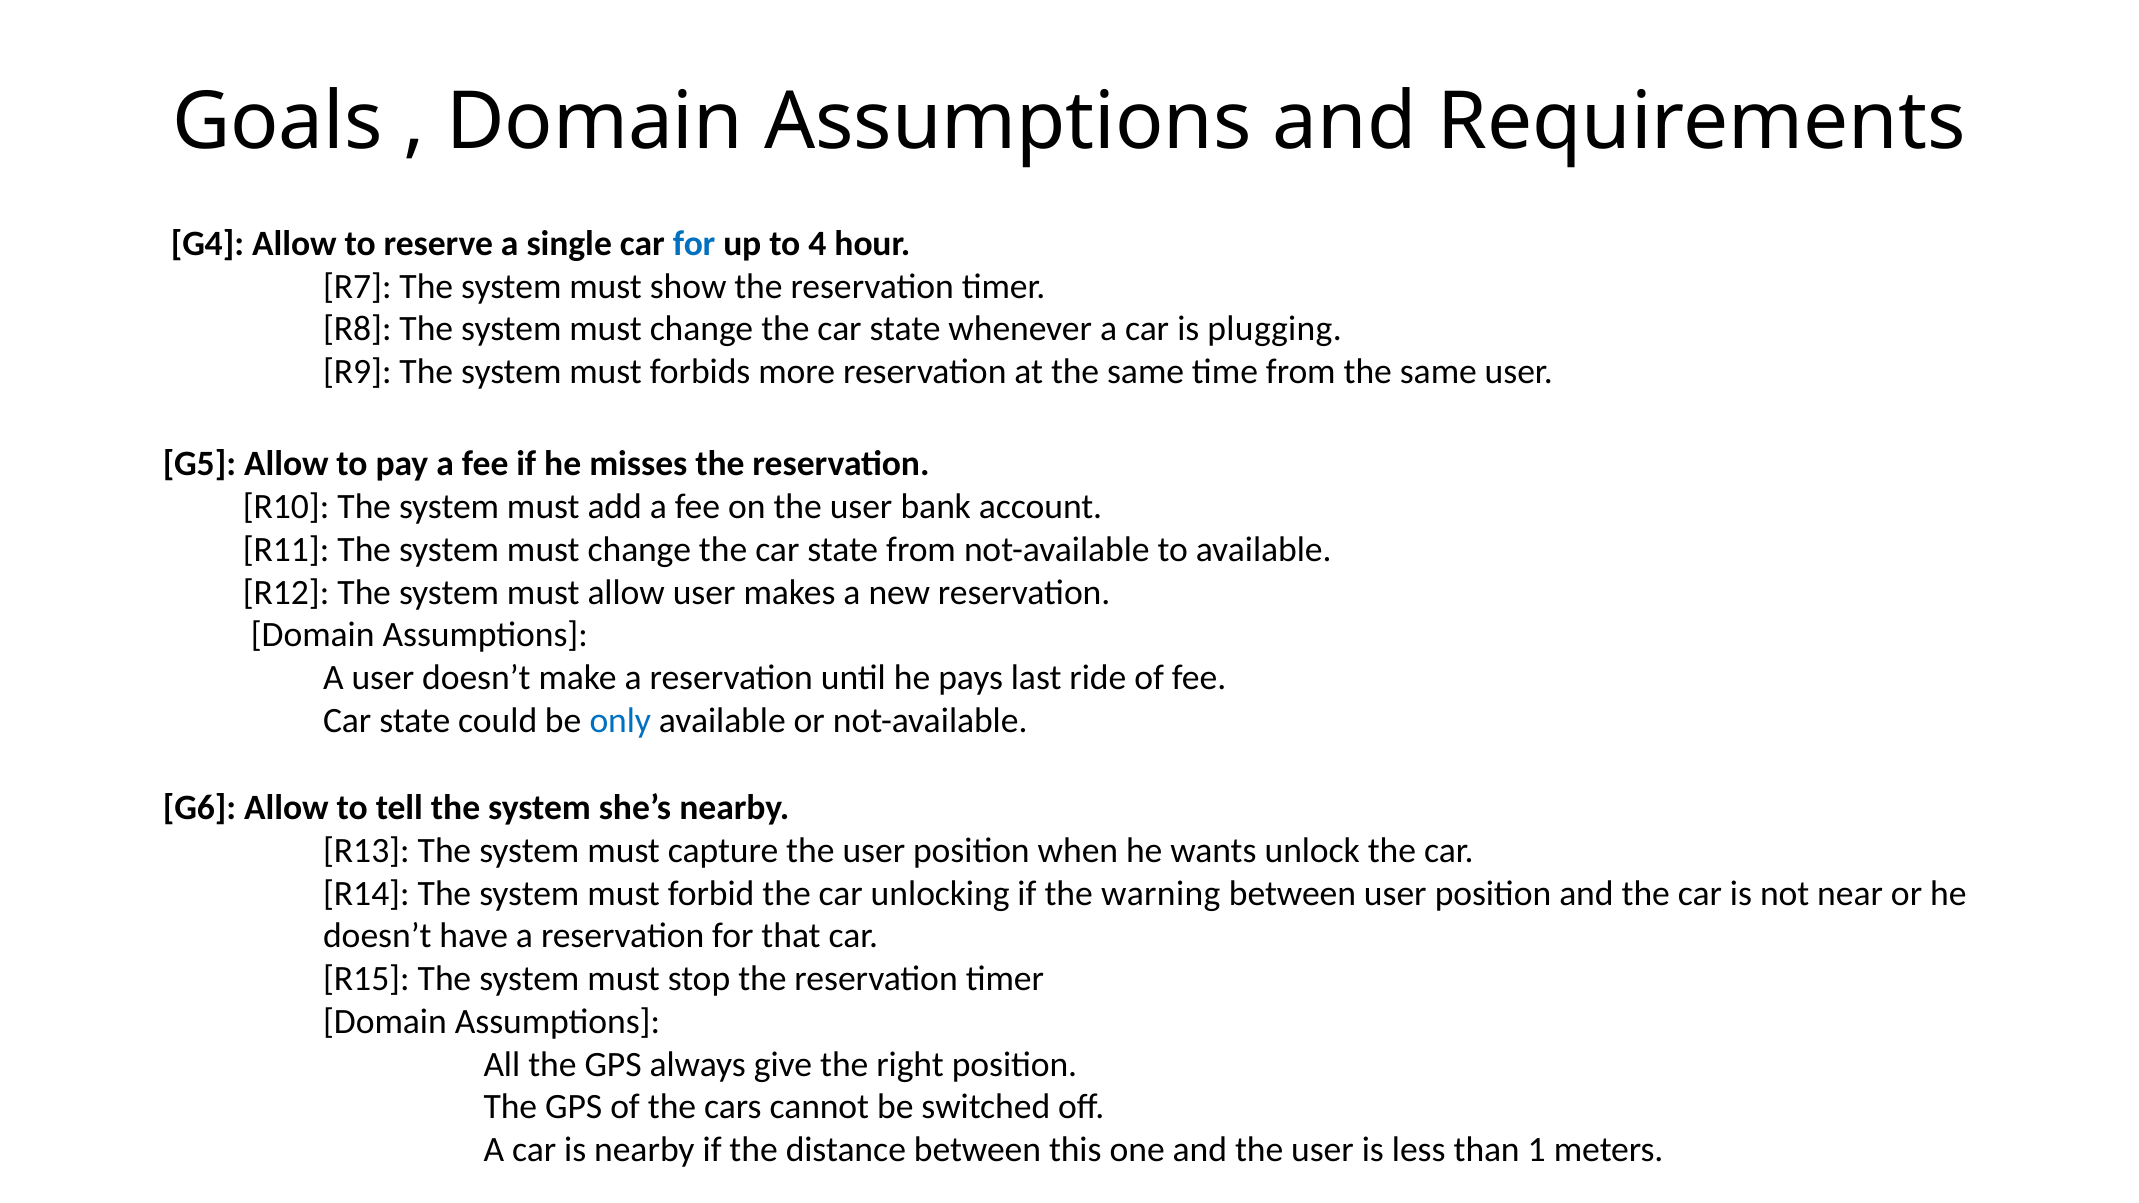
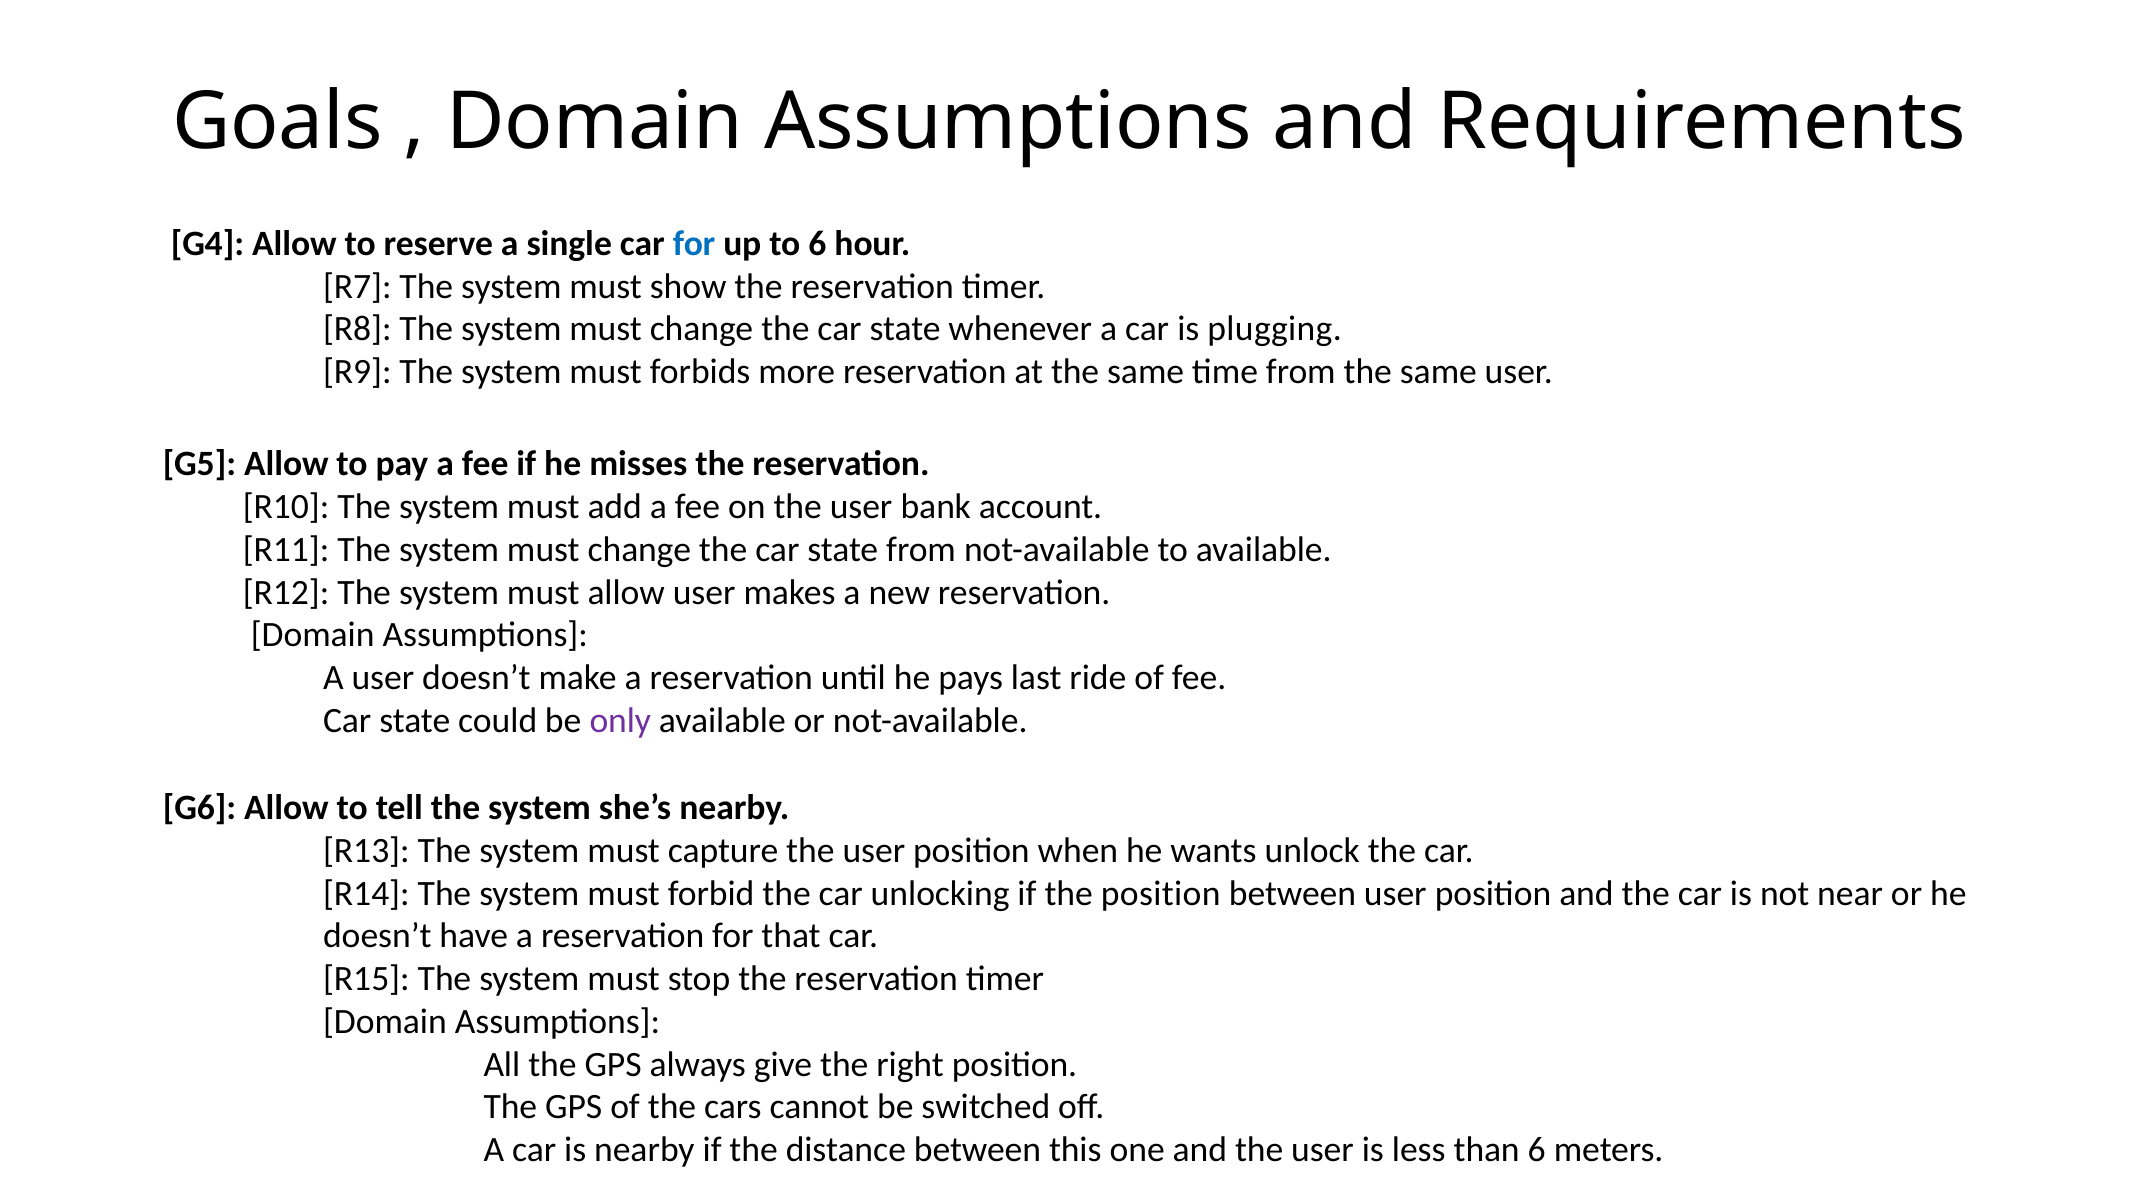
to 4: 4 -> 6 (817, 244)
only colour: blue -> purple (620, 721)
the warning: warning -> position (1161, 893)
than 1: 1 -> 6 (1537, 1150)
